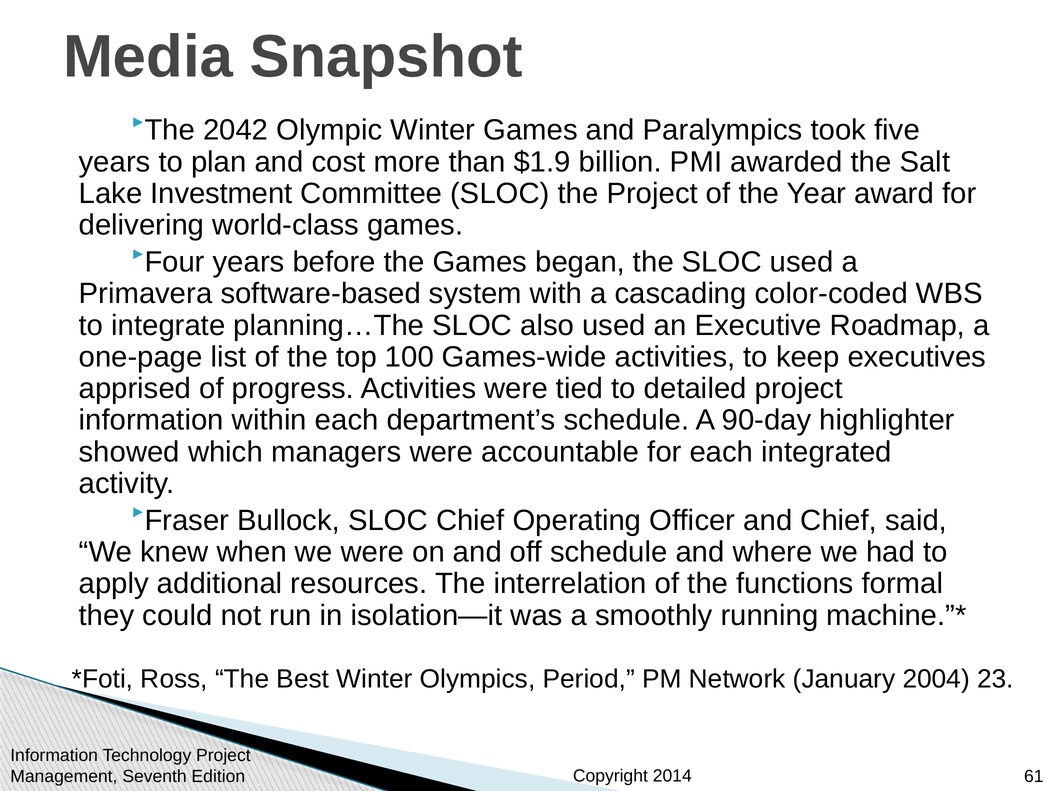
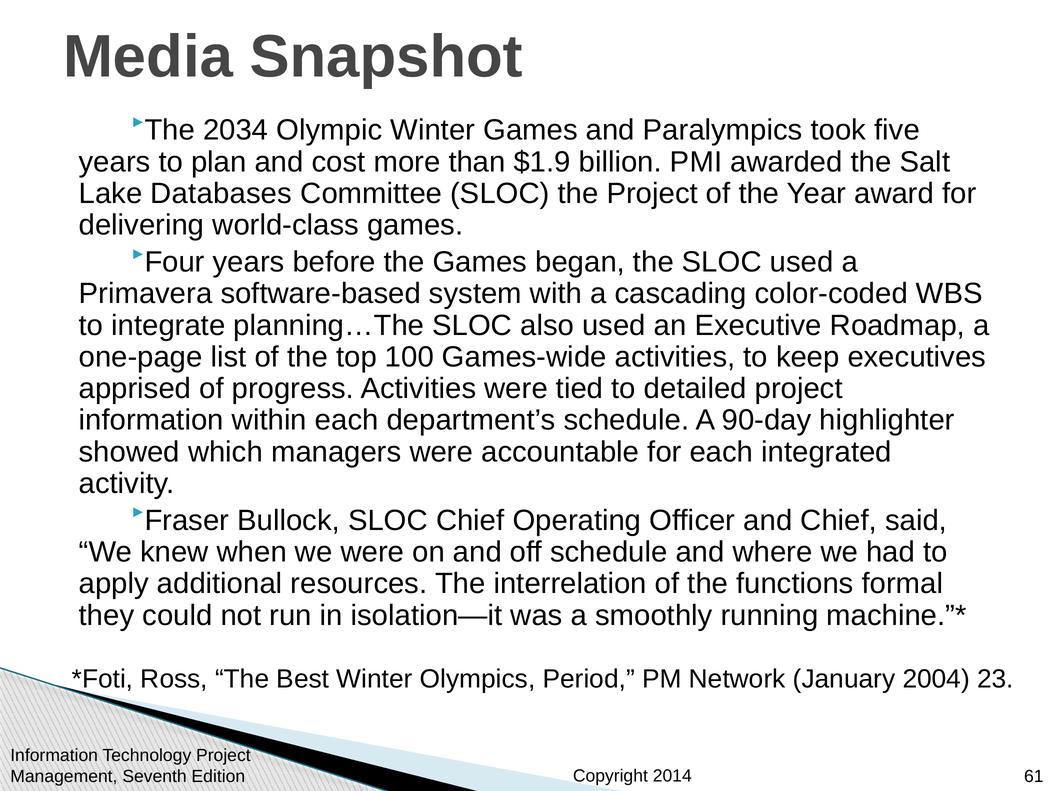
2042: 2042 -> 2034 (236, 130)
Investment: Investment -> Databases (221, 193)
